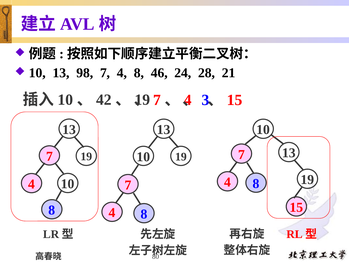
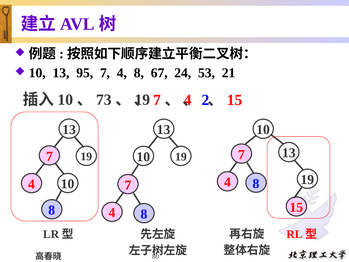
98: 98 -> 95 (85, 73)
46: 46 -> 67 (159, 73)
28: 28 -> 53 (207, 73)
42: 42 -> 73 (104, 100)
3: 3 -> 2 (206, 100)
